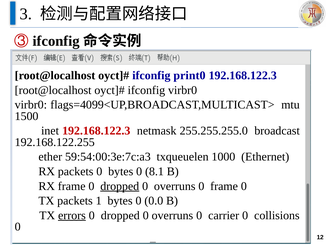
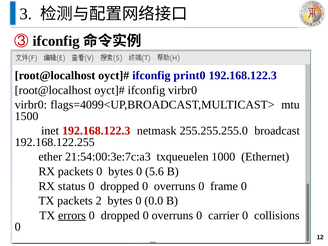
59:54:00:3e:7c:a3: 59:54:00:3e:7c:a3 -> 21:54:00:3e:7c:a3 (108, 157)
8.1: 8.1 -> 5.6 (154, 171)
RX frame: frame -> status (72, 186)
dropped underline: present -> none (120, 186)
1: 1 -> 2 (99, 201)
